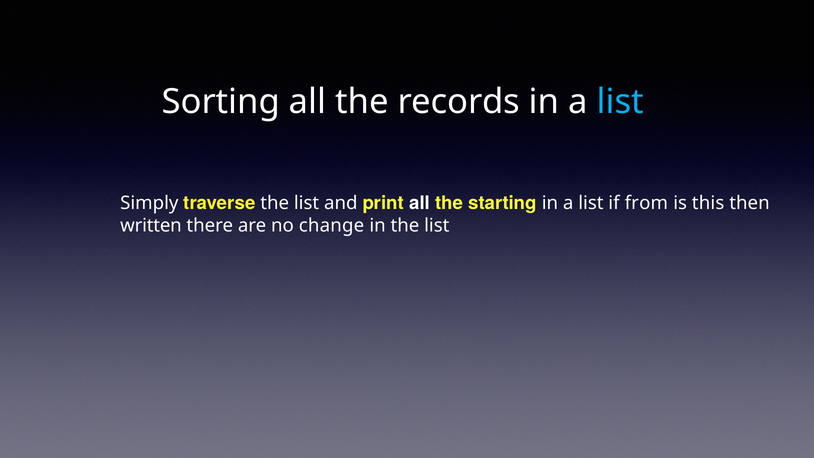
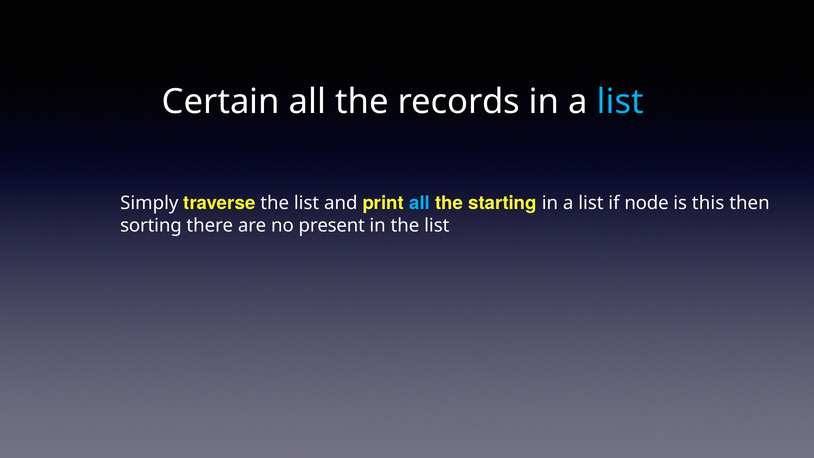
Sorting: Sorting -> Certain (221, 102)
all colour: white -> light blue (420, 203)
from: from -> node (647, 203)
written: written -> sorting (151, 226)
change: change -> present (332, 226)
